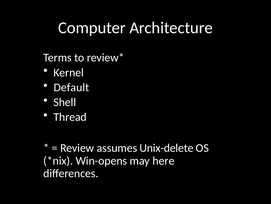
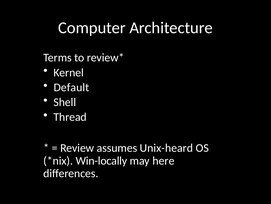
Unix-delete: Unix-delete -> Unix-heard (166, 148)
Win-opens: Win-opens -> Win-locally (101, 160)
